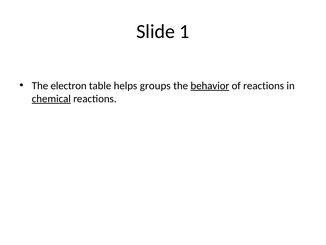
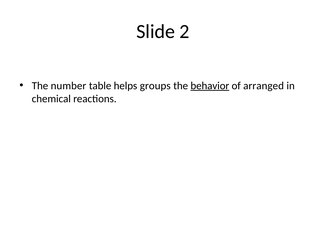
1: 1 -> 2 (185, 32)
electron: electron -> number (69, 86)
of reactions: reactions -> arranged (264, 86)
chemical underline: present -> none (51, 99)
